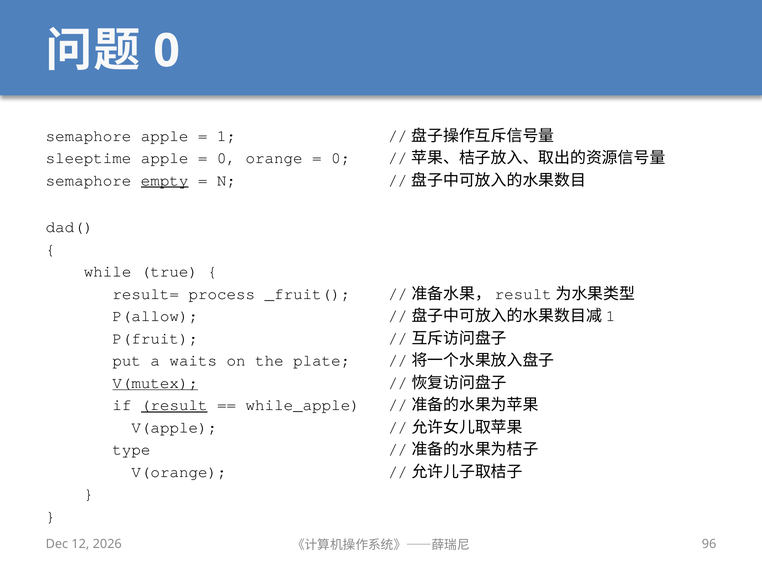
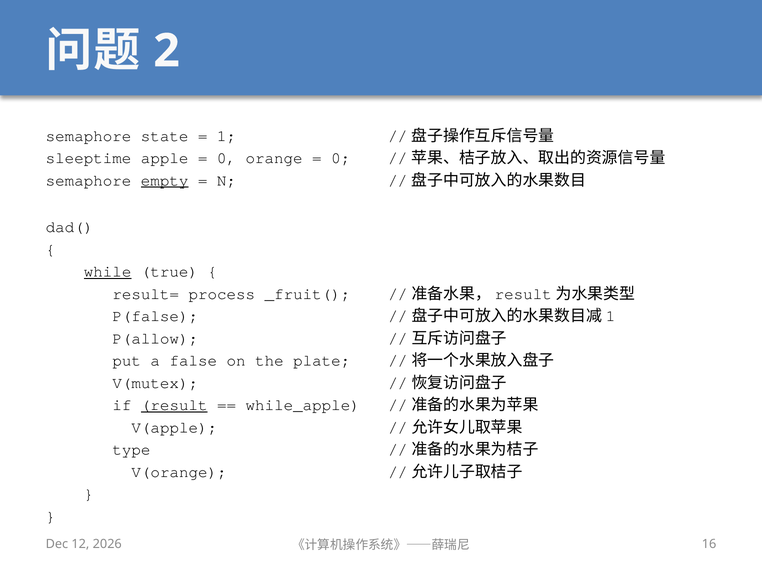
0: 0 -> 2 (167, 51)
semaphore apple: apple -> state (165, 136)
while underline: none -> present (108, 272)
P(allow: P(allow -> P(false (155, 316)
P(fruit: P(fruit -> P(allow (155, 339)
waits: waits -> false (193, 361)
V(mutex underline: present -> none (155, 383)
96: 96 -> 16 (709, 545)
